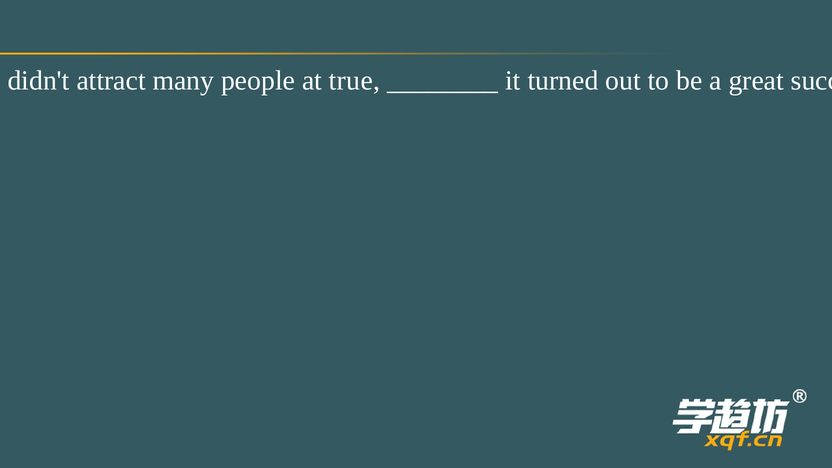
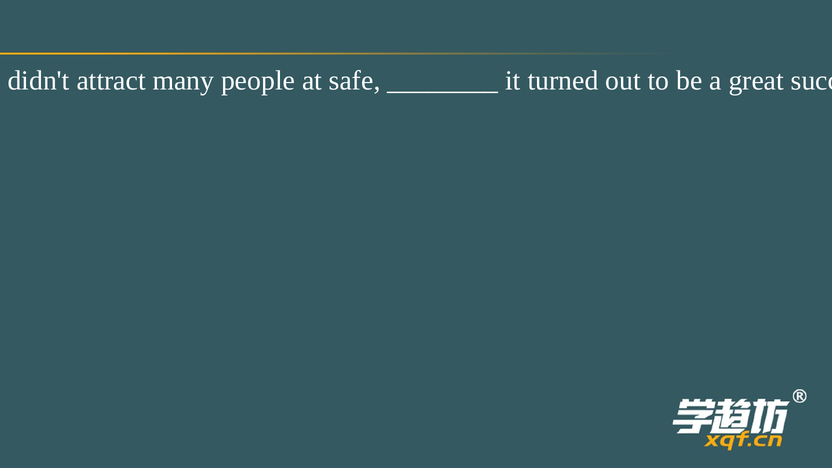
true: true -> safe (355, 80)
